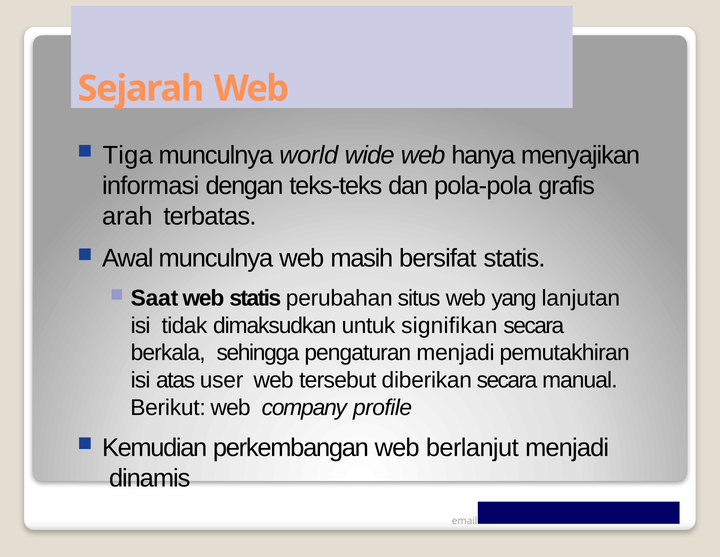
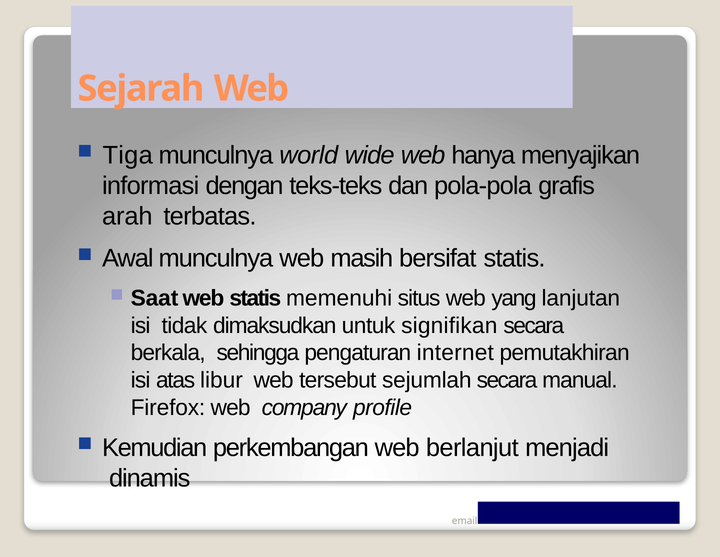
perubahan: perubahan -> memenuhi (339, 298)
pengaturan menjadi: menjadi -> internet (455, 353)
user: user -> libur (221, 380)
diberikan: diberikan -> sejumlah (427, 380)
Berikut: Berikut -> Firefox (168, 407)
